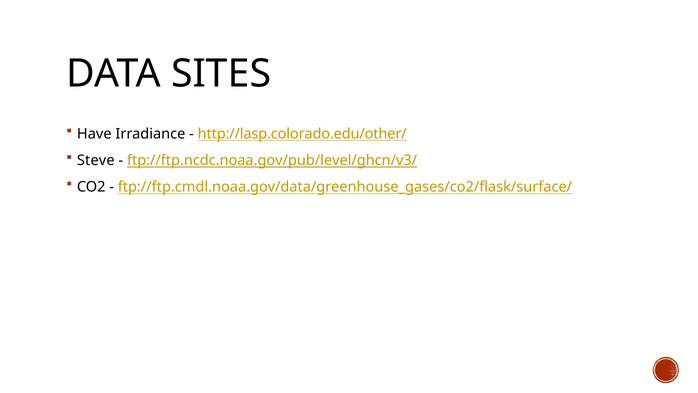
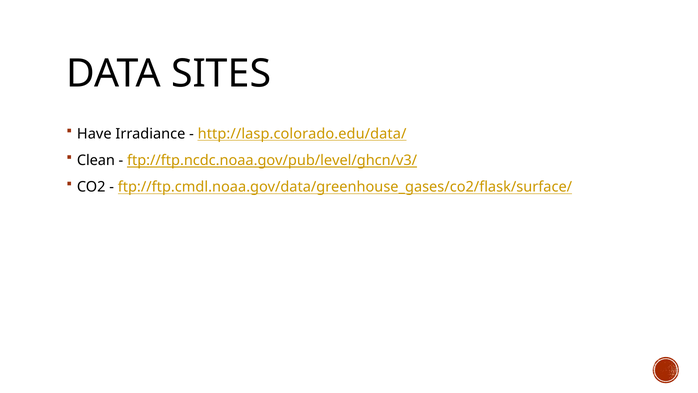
http://lasp.colorado.edu/other/: http://lasp.colorado.edu/other/ -> http://lasp.colorado.edu/data/ (302, 134)
Steve: Steve -> Clean (96, 160)
